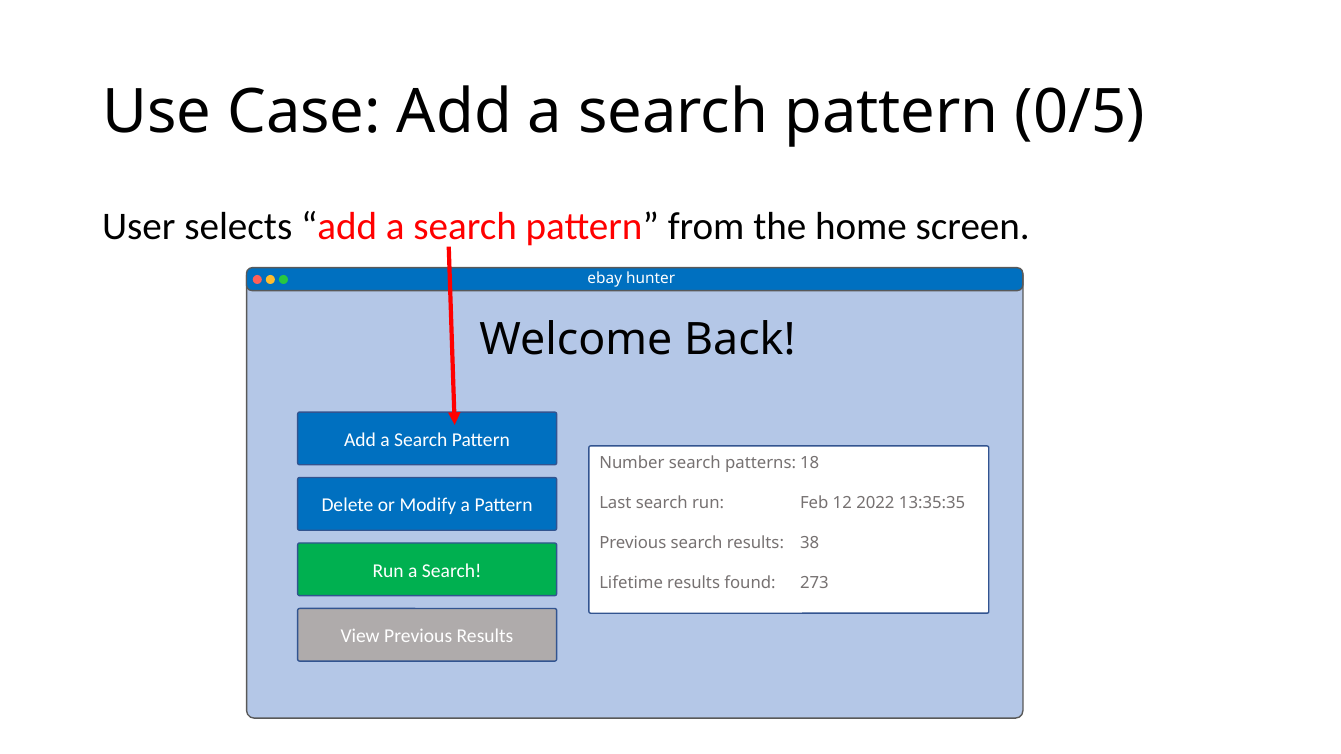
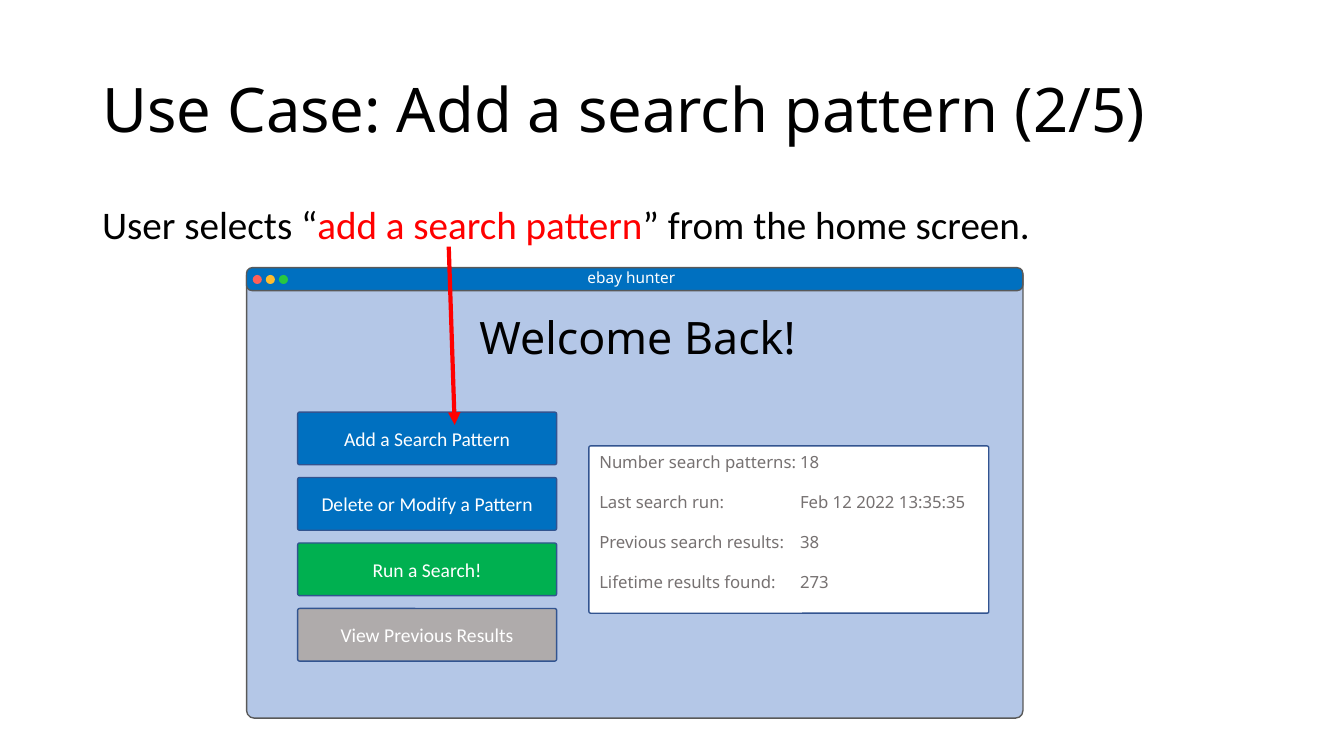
0/5: 0/5 -> 2/5 (1080, 113)
